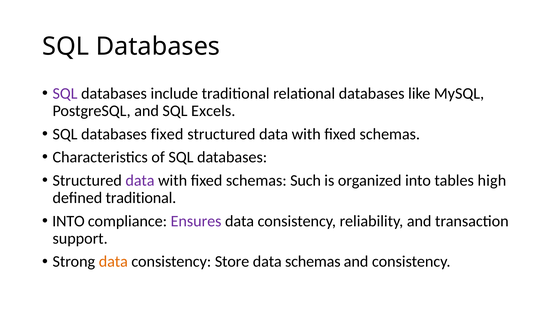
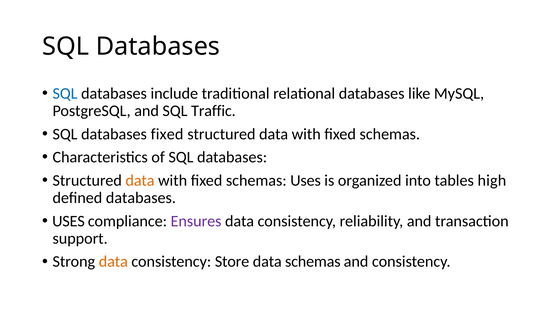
SQL colour: purple -> blue (65, 93)
Excels: Excels -> Traffic (213, 111)
data colour: purple -> orange (140, 180)
schemas Such: Such -> Uses (306, 180)
defined traditional: traditional -> databases (141, 198)
INTO: INTO -> USES (68, 221)
